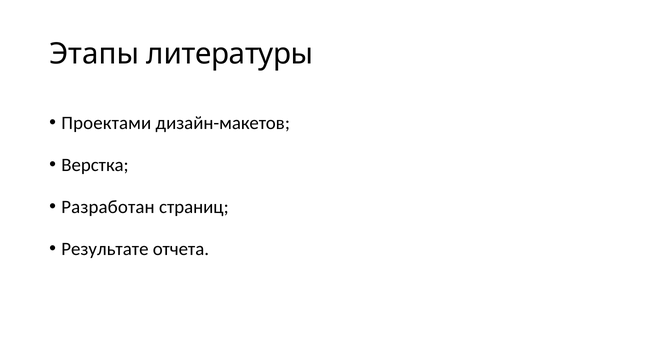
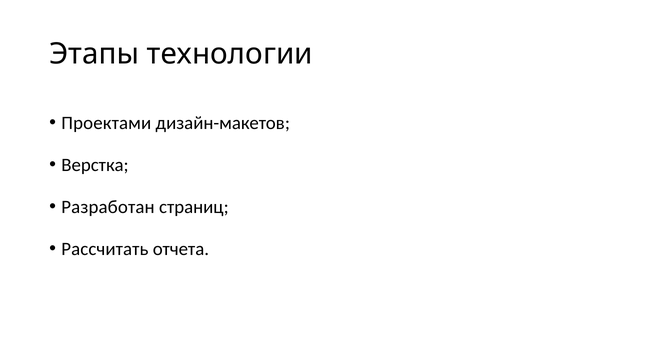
литературы: литературы -> технологии (230, 54)
Результате: Результате -> Рассчитать (105, 249)
